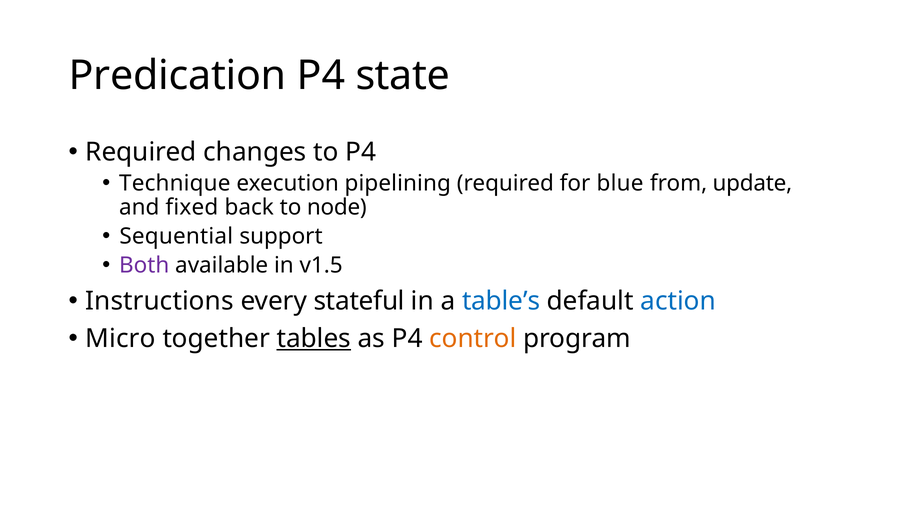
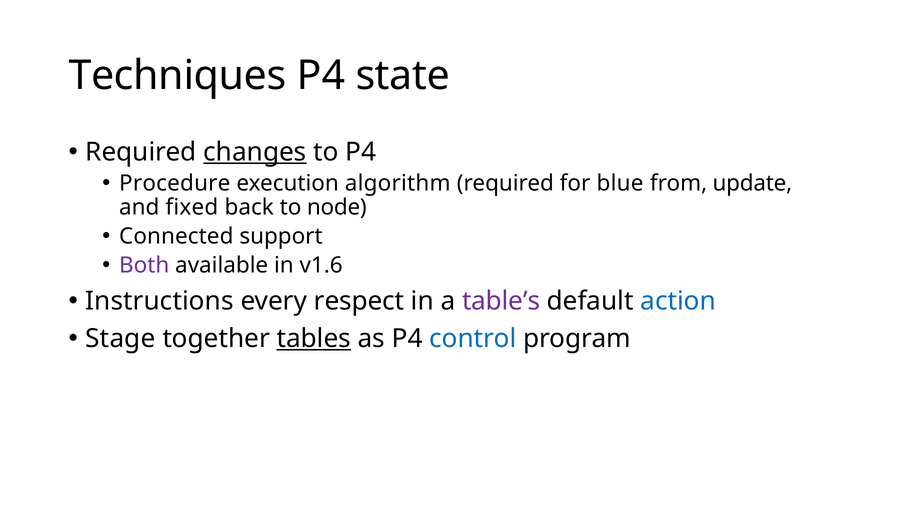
Predication: Predication -> Techniques (177, 76)
changes underline: none -> present (255, 152)
Technique: Technique -> Procedure (175, 183)
pipelining: pipelining -> algorithm (398, 183)
Sequential: Sequential -> Connected (176, 236)
v1.5: v1.5 -> v1.6 (321, 265)
stateful: stateful -> respect (359, 301)
table’s colour: blue -> purple (501, 301)
Micro: Micro -> Stage (120, 338)
control colour: orange -> blue (473, 338)
